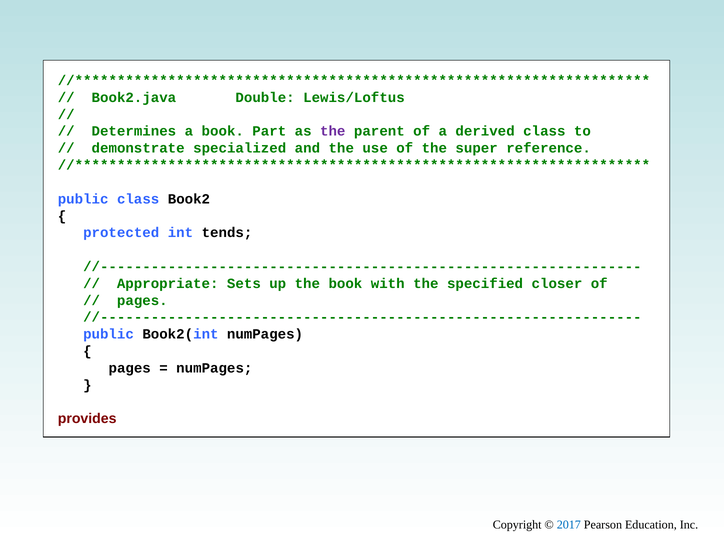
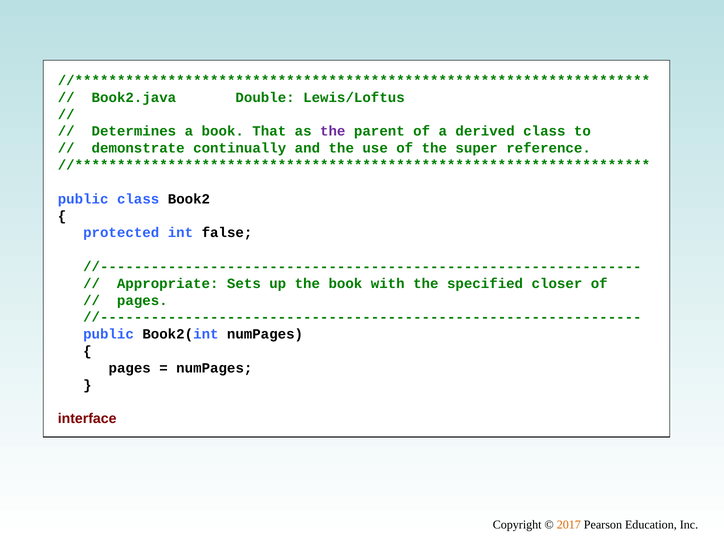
Part: Part -> That (269, 131)
specialized: specialized -> continually (240, 148)
tends: tends -> false (227, 233)
provides: provides -> interface (87, 419)
2017 colour: blue -> orange (569, 525)
